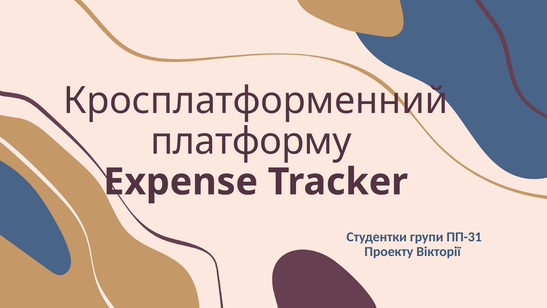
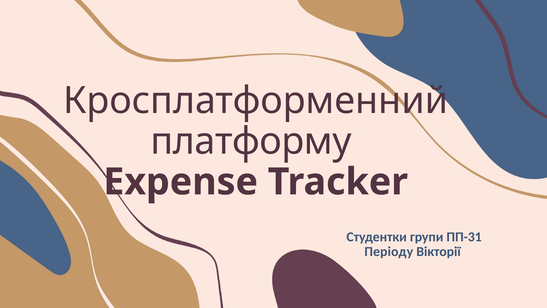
Проекту: Проекту -> Періоду (389, 251)
